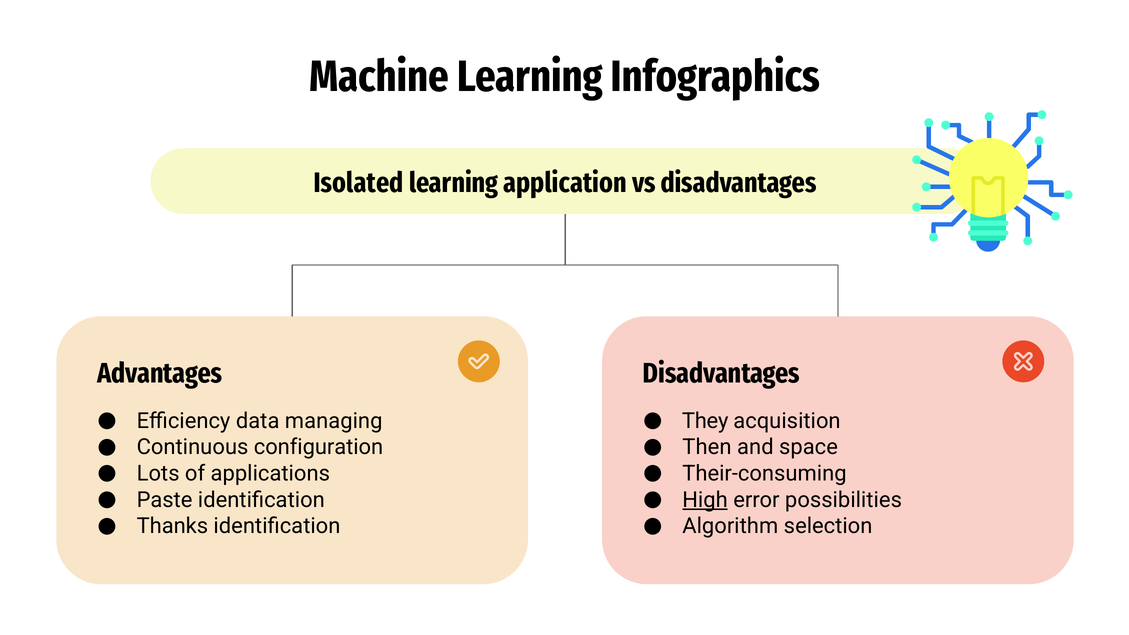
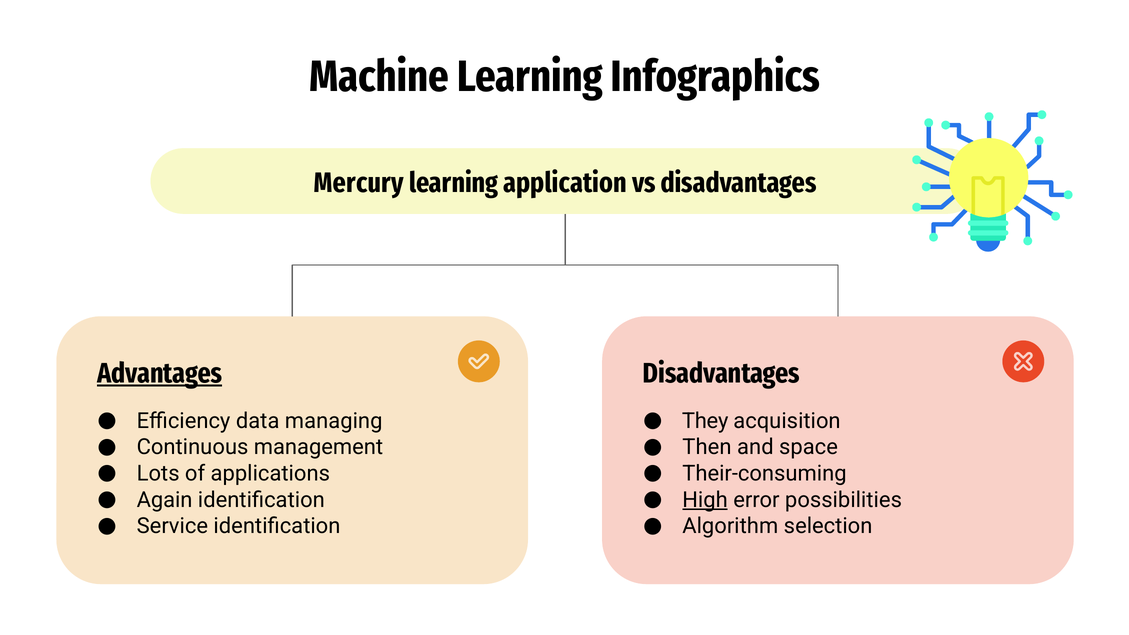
Isolated: Isolated -> Mercury (359, 183)
Advantages underline: none -> present (160, 373)
configuration: configuration -> management (318, 447)
Paste: Paste -> Again (165, 500)
Thanks: Thanks -> Service (172, 526)
